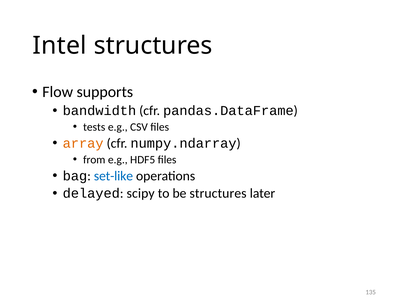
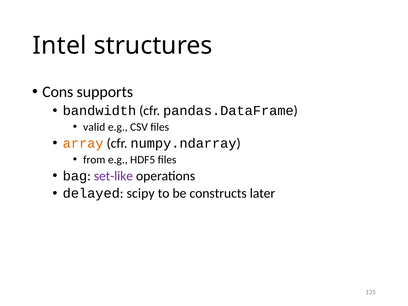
Flow: Flow -> Cons (58, 92)
tests: tests -> valid (94, 127)
set-like colour: blue -> purple (113, 176)
be structures: structures -> constructs (218, 193)
